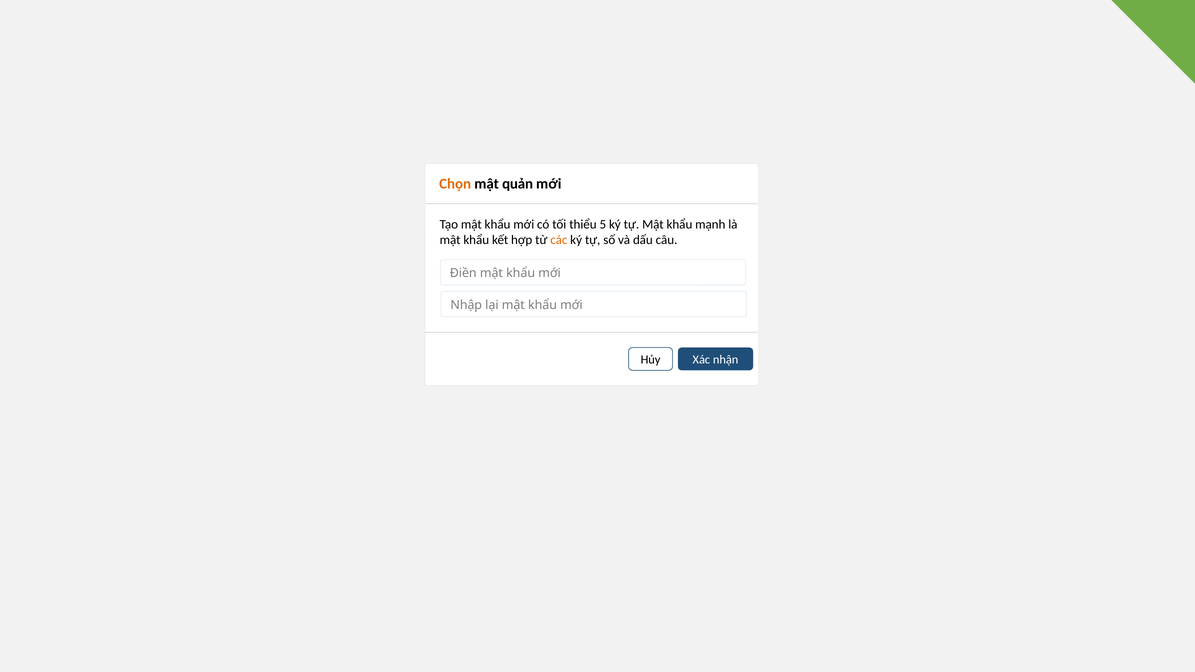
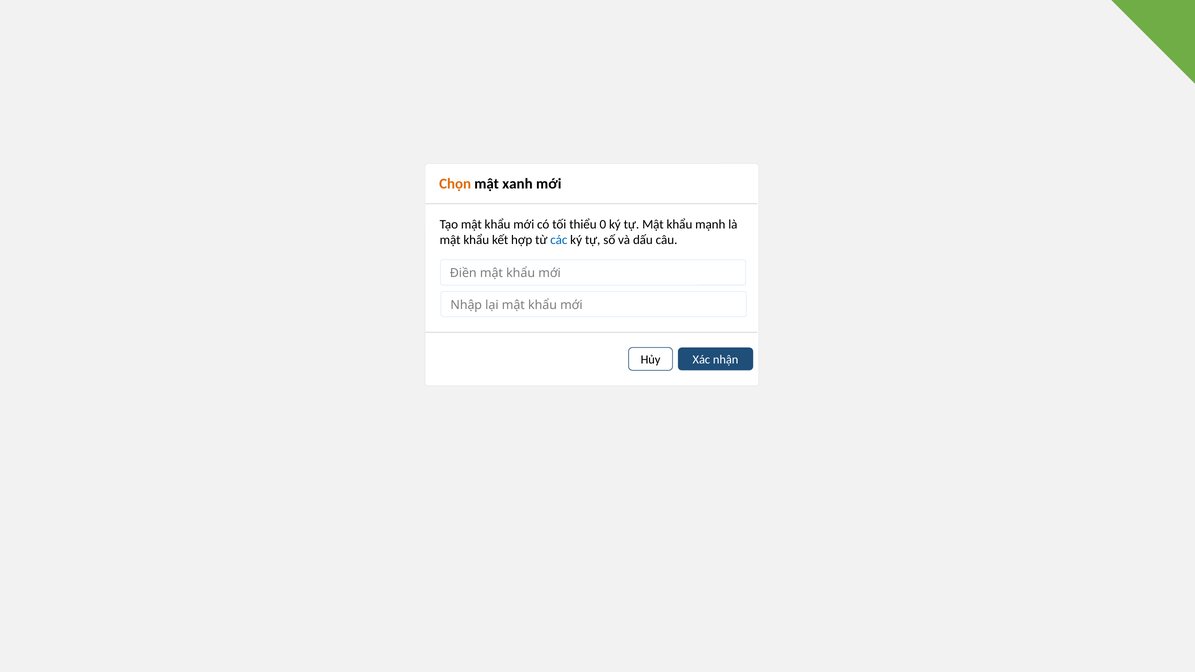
quản: quản -> xanh (517, 184)
5: 5 -> 0 (603, 224)
các colour: orange -> blue (559, 240)
